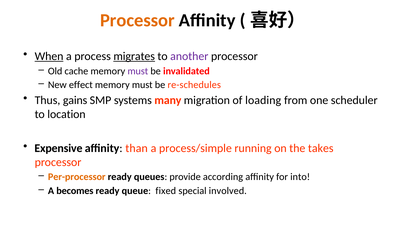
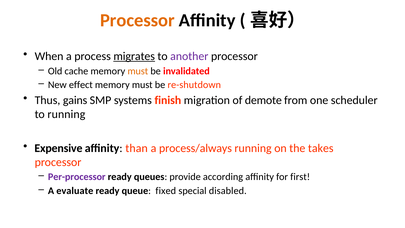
When underline: present -> none (49, 56)
must colour: purple -> orange (138, 71)
re-schedules: re-schedules -> re-shutdown (194, 85)
many: many -> finish (168, 100)
loading: loading -> demote (263, 100)
to location: location -> running (66, 114)
process/simple: process/simple -> process/always (195, 148)
Per-processor colour: orange -> purple (77, 177)
into: into -> first (300, 177)
becomes: becomes -> evaluate (75, 191)
involved: involved -> disabled (228, 191)
